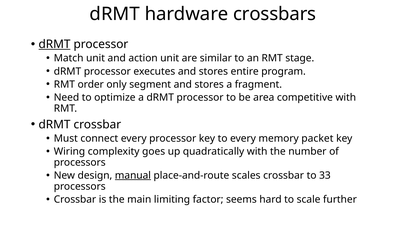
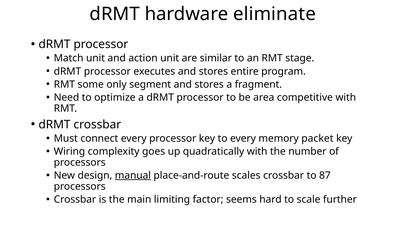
crossbars: crossbars -> eliminate (274, 14)
dRMT underline: present -> none (55, 44)
order: order -> some (91, 85)
33: 33 -> 87 (325, 176)
